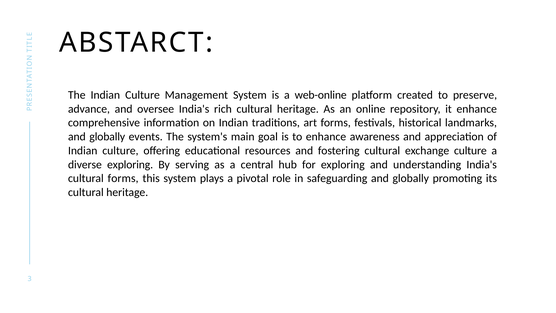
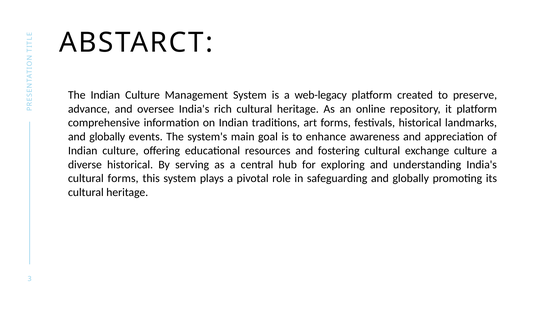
web-online: web-online -> web-legacy (321, 95)
it enhance: enhance -> platform (477, 109)
diverse exploring: exploring -> historical (130, 164)
